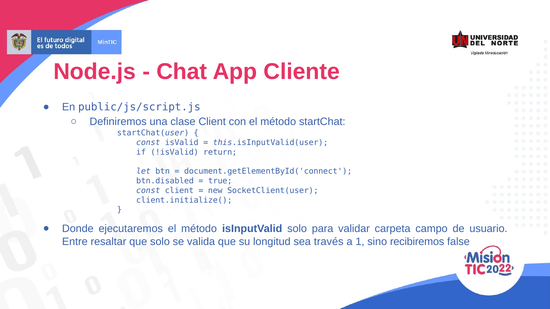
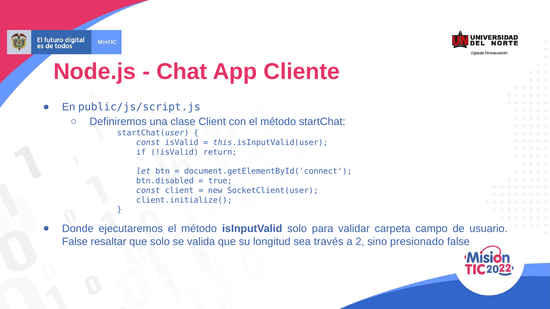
Entre: Entre -> False (75, 242)
1: 1 -> 2 (360, 242)
recibiremos: recibiremos -> presionado (417, 242)
